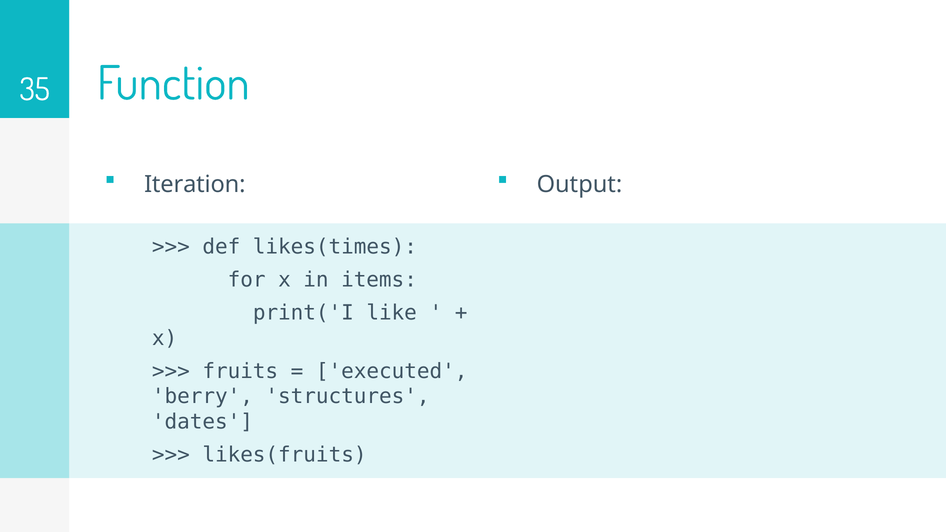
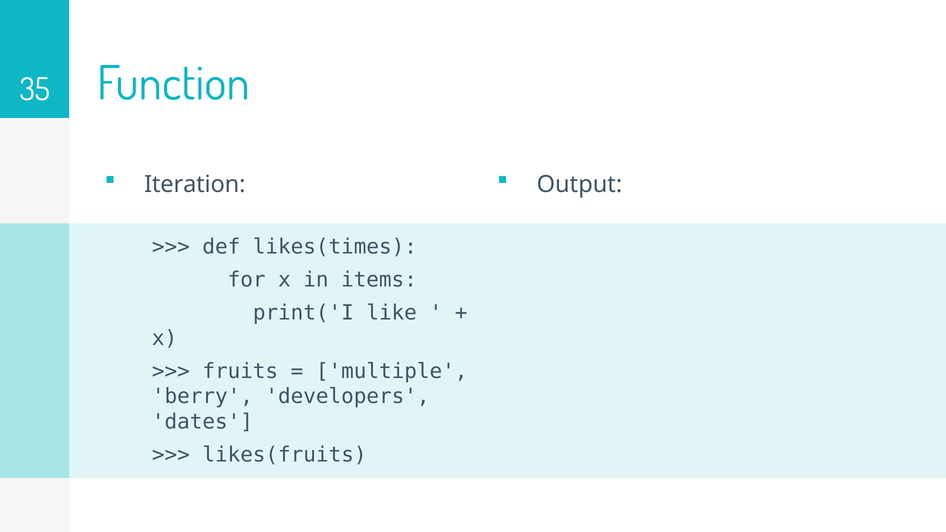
executed: executed -> multiple (392, 371)
structures: structures -> developers (348, 397)
